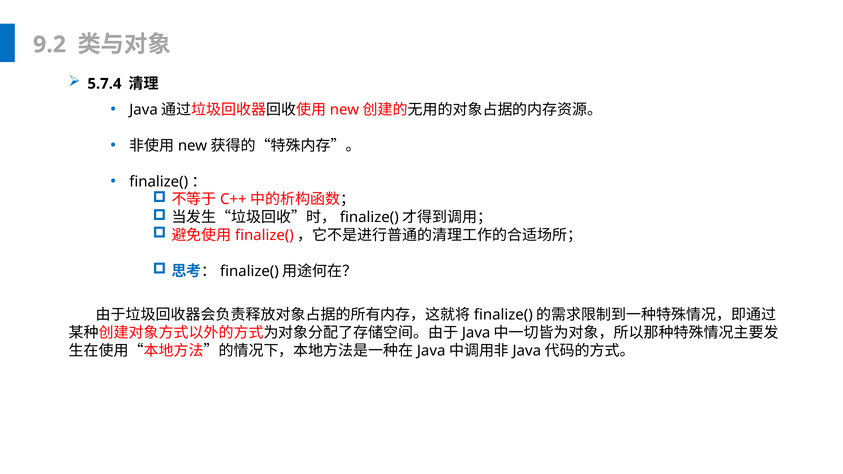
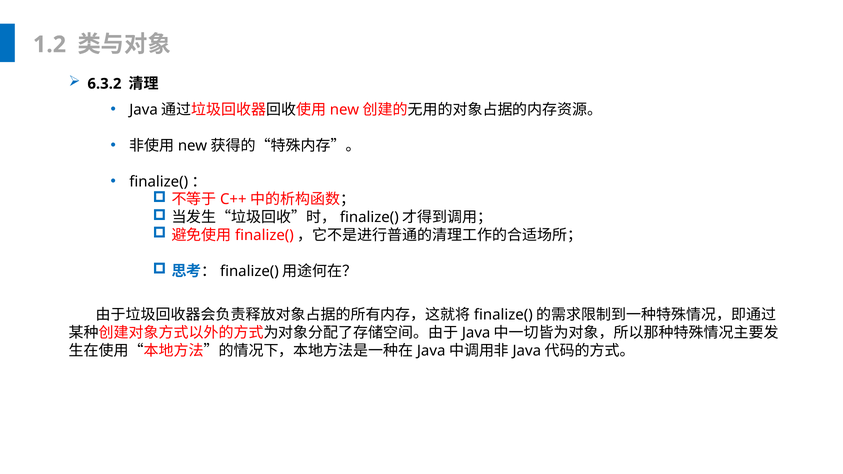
9.2: 9.2 -> 1.2 (50, 45)
5.7.4: 5.7.4 -> 6.3.2 (104, 84)
